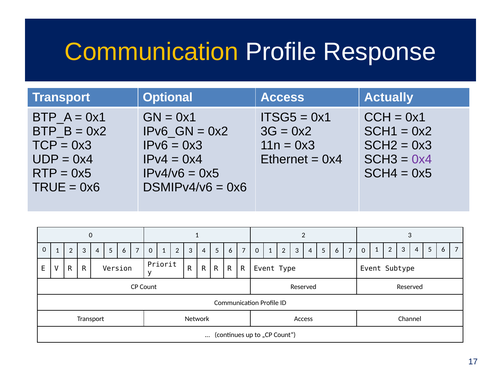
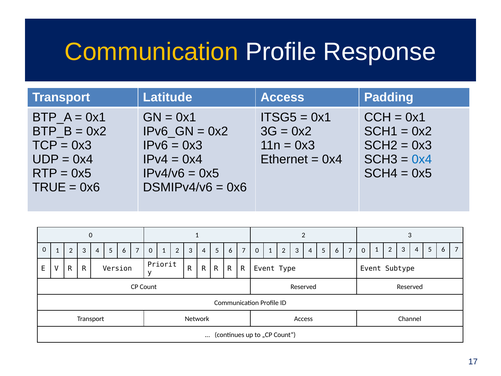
Optional: Optional -> Latitude (168, 97)
Actually: Actually -> Padding (389, 97)
0x4 colour: purple -> blue (422, 159)
